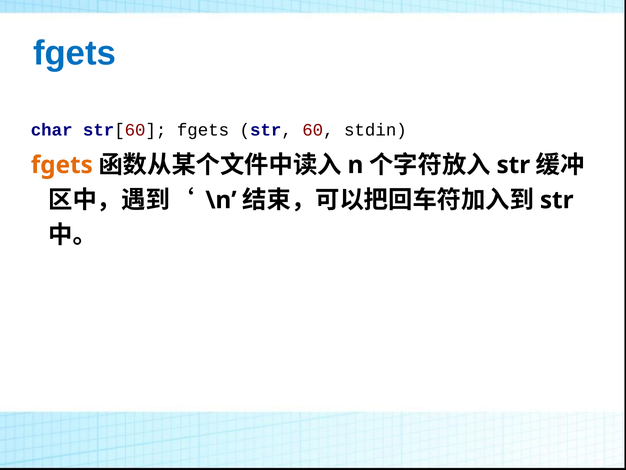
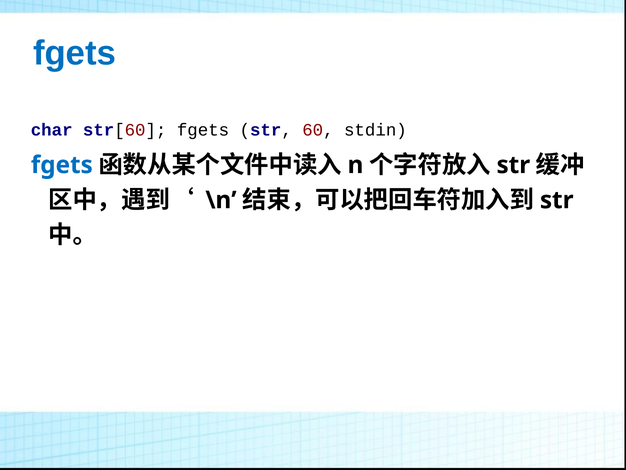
fgets colour: orange -> blue (62, 165)
